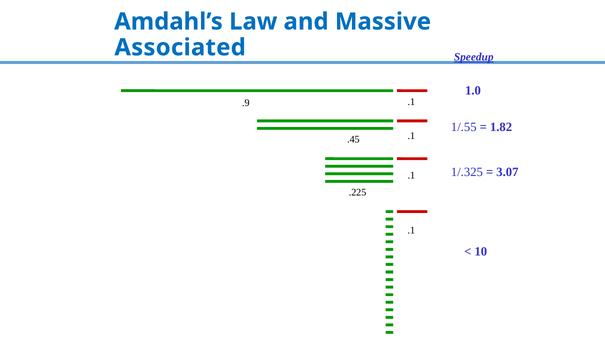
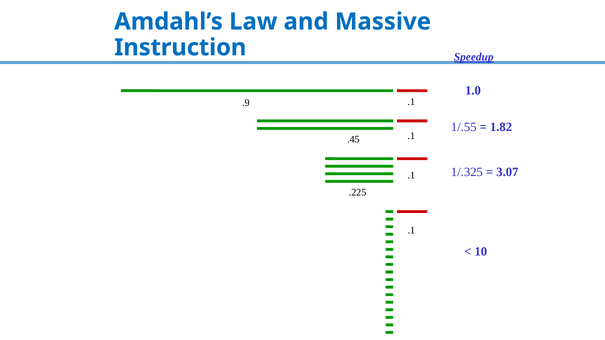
Associated: Associated -> Instruction (180, 48)
